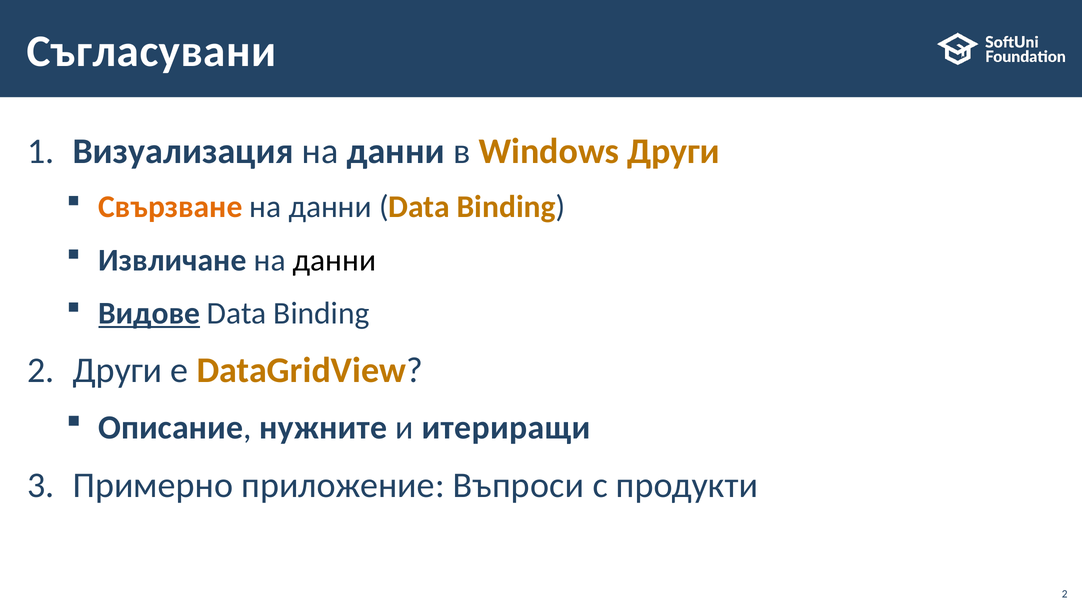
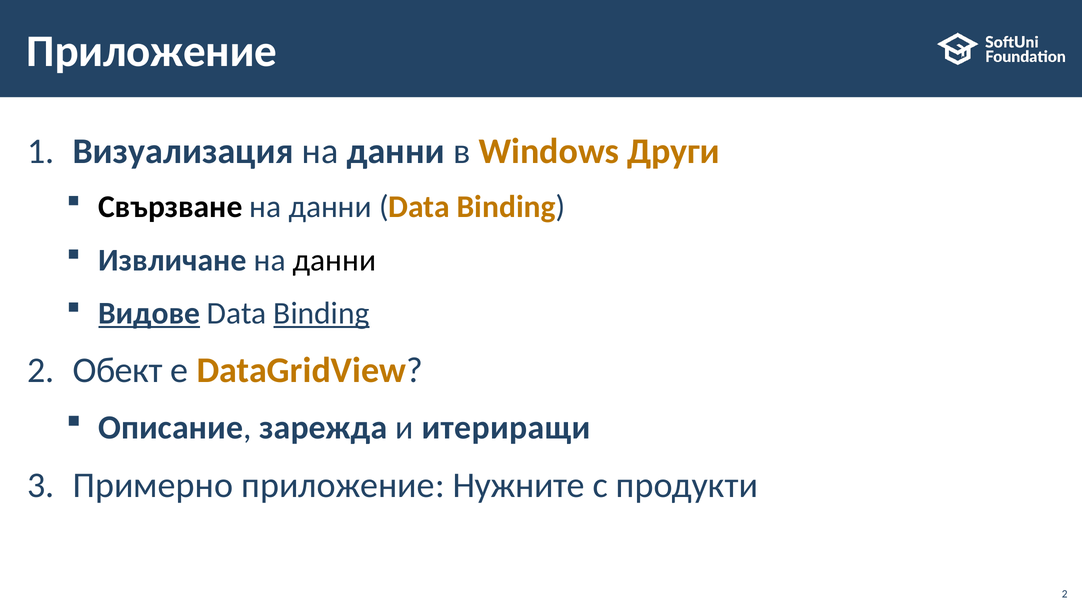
Съгласувани: Съгласувани -> Приложение (152, 51)
Свързване colour: orange -> black (170, 207)
Binding underline: none -> present (321, 313)
2 Други: Други -> Обект (118, 370)
нужните: нужните -> зарежда (323, 427)
Въпроси: Въпроси -> Нужните (519, 485)
